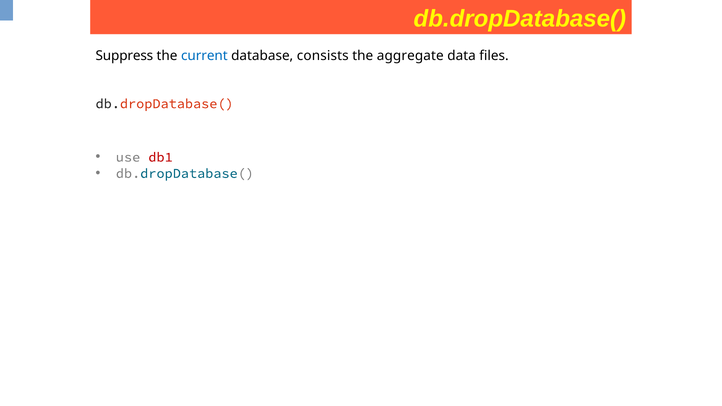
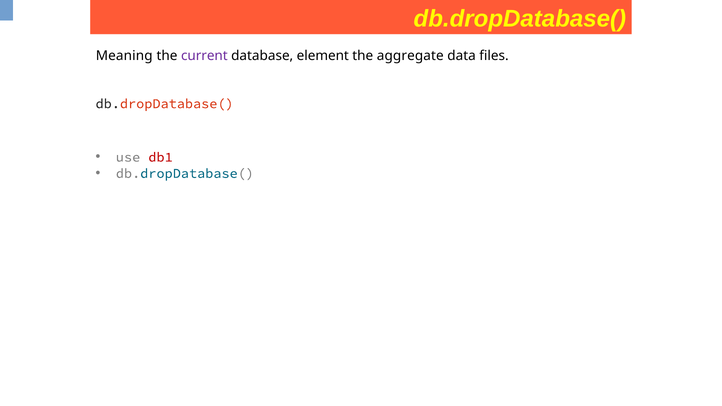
Suppress: Suppress -> Meaning (124, 56)
current colour: blue -> purple (204, 56)
consists: consists -> element (323, 56)
